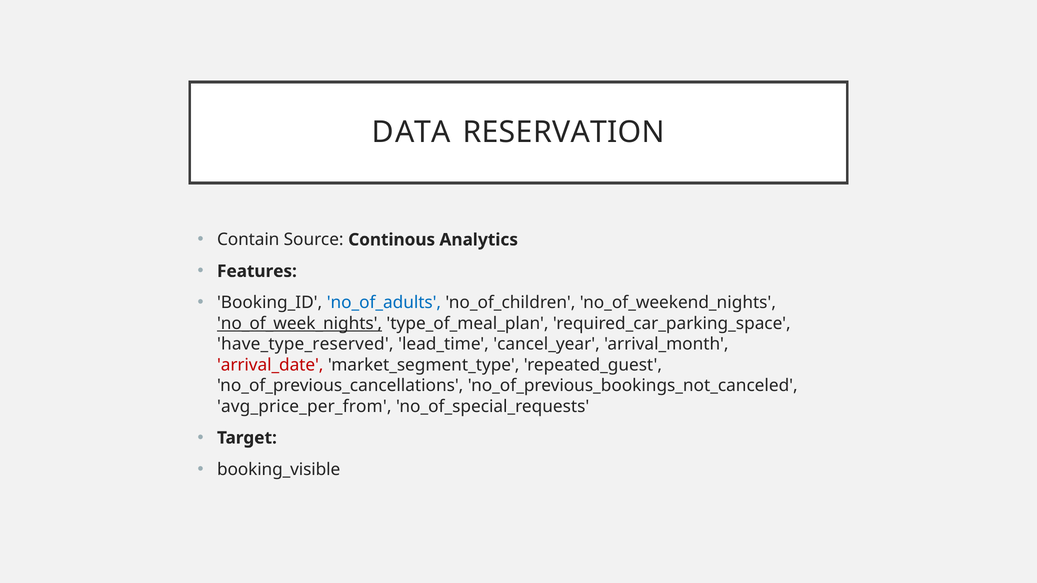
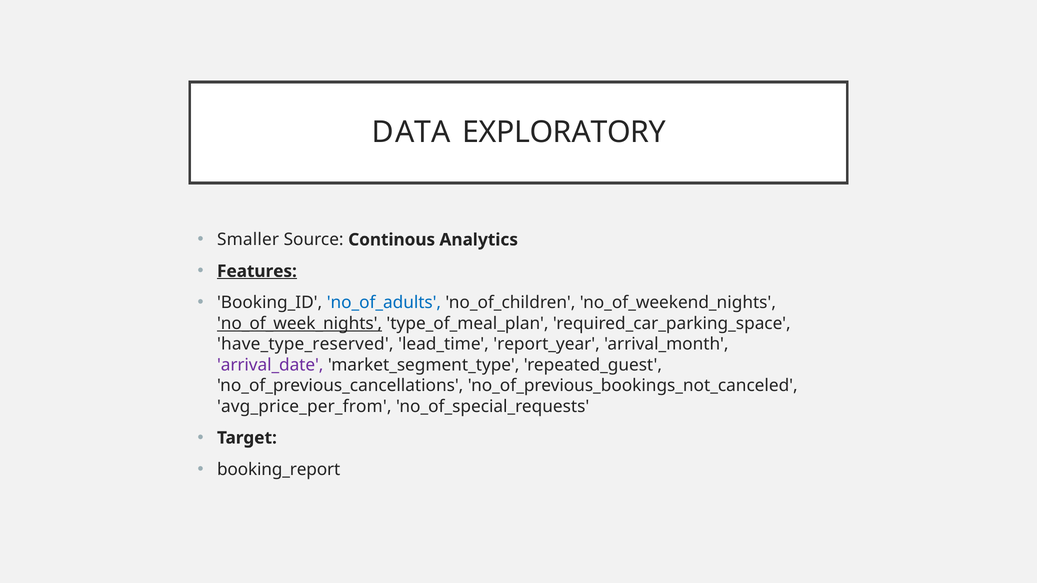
RESERVATION: RESERVATION -> EXPLORATORY (564, 132)
Contain: Contain -> Smaller (248, 240)
Features underline: none -> present (257, 271)
cancel_year: cancel_year -> report_year (547, 344)
arrival_date colour: red -> purple (270, 365)
booking_visible: booking_visible -> booking_report (279, 470)
